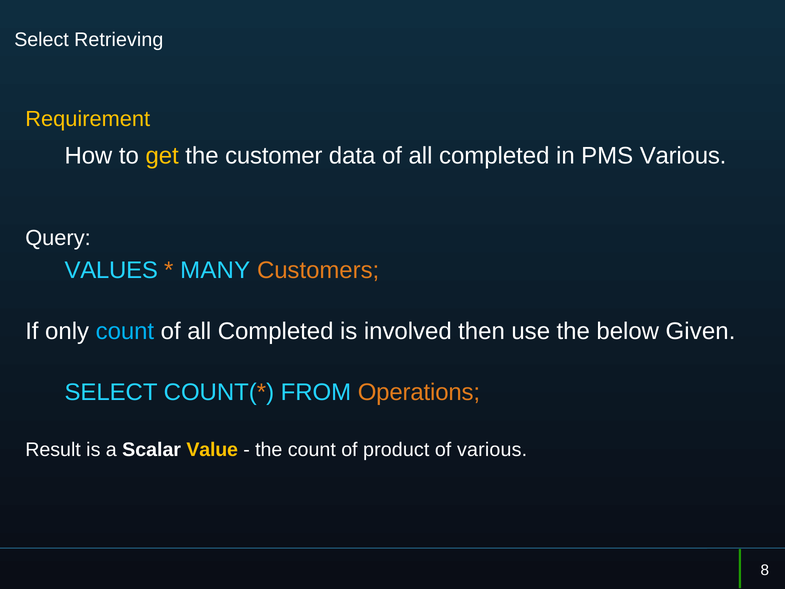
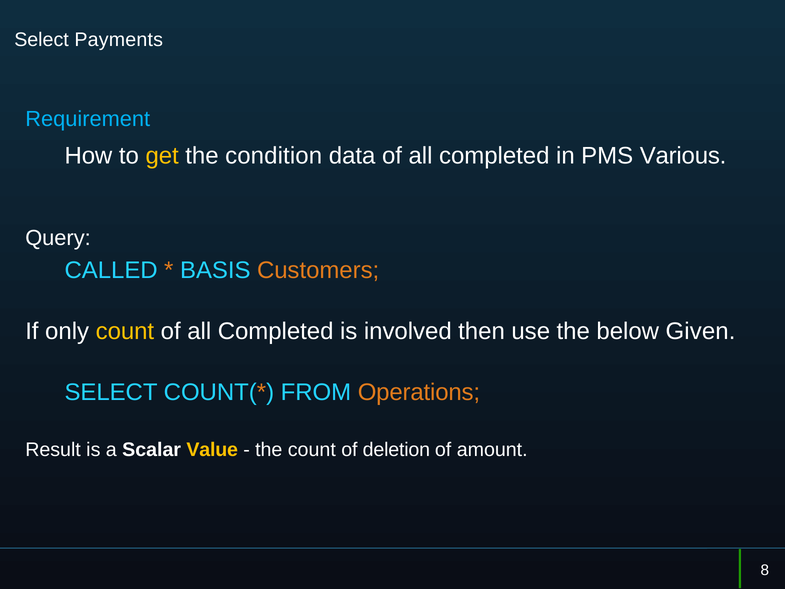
Retrieving: Retrieving -> Payments (119, 40)
Requirement colour: yellow -> light blue (88, 119)
customer: customer -> condition (274, 156)
VALUES: VALUES -> CALLED (111, 270)
MANY: MANY -> BASIS (215, 270)
count colour: light blue -> yellow (125, 331)
product: product -> deletion (396, 450)
of various: various -> amount (492, 450)
